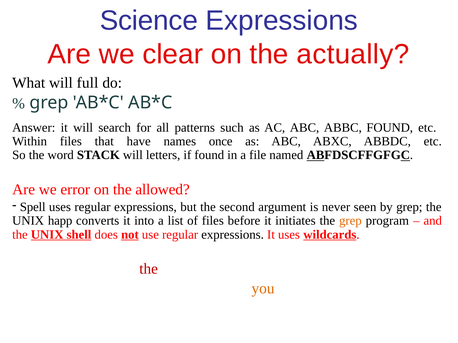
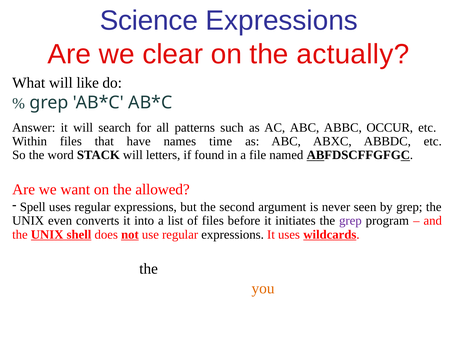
full: full -> like (88, 83)
ABBC FOUND: FOUND -> OCCUR (390, 128)
once: once -> time (221, 142)
error: error -> want (75, 190)
happ: happ -> even (60, 221)
grep colour: orange -> purple (350, 221)
the colour: red -> black (149, 269)
